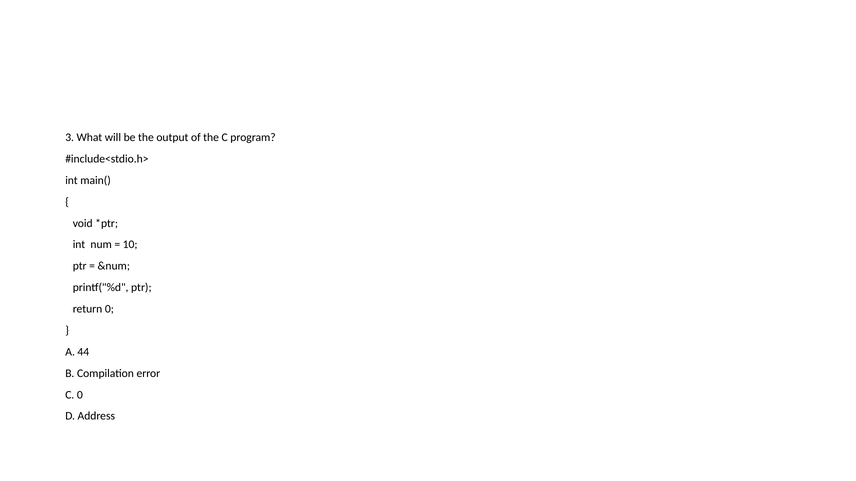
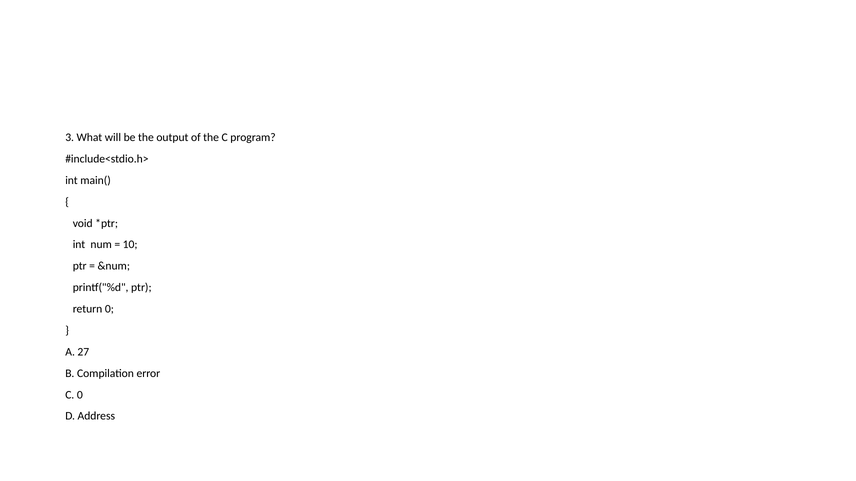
44: 44 -> 27 (83, 352)
